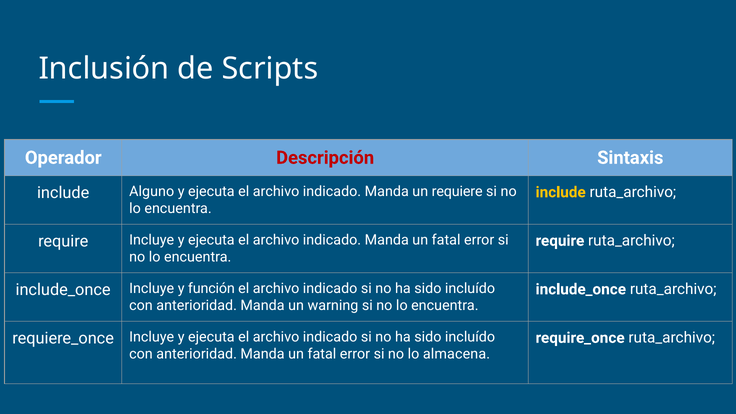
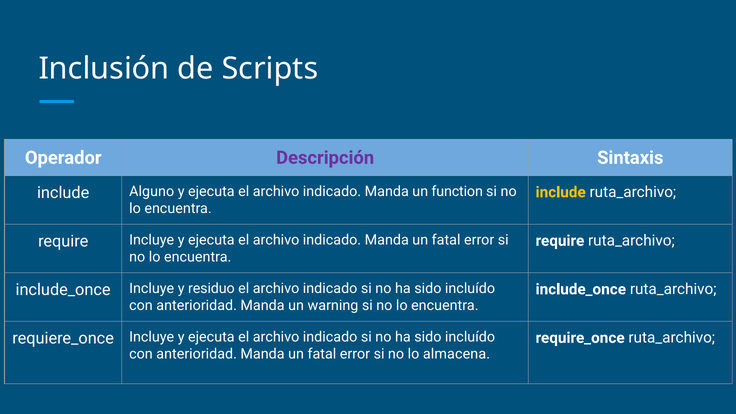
Descripción colour: red -> purple (325, 158)
requiere: requiere -> function (457, 192)
función: función -> residuo (211, 289)
